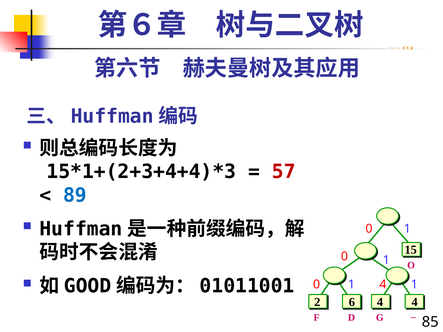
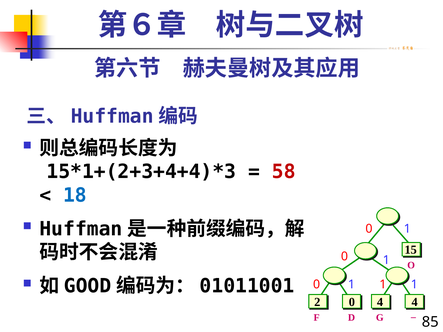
57: 57 -> 58 (284, 172)
89: 89 -> 18 (75, 196)
0 4: 4 -> 1 (383, 285)
2 6: 6 -> 0 (352, 302)
